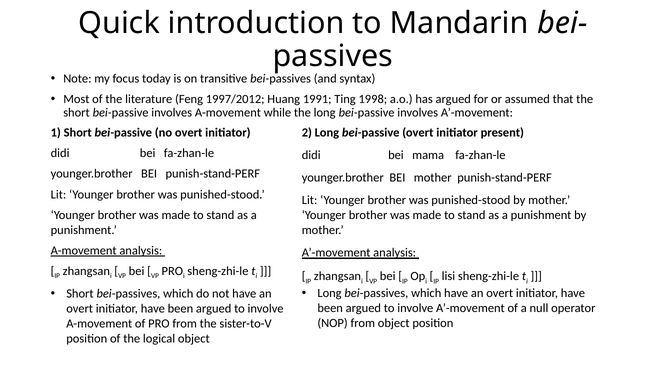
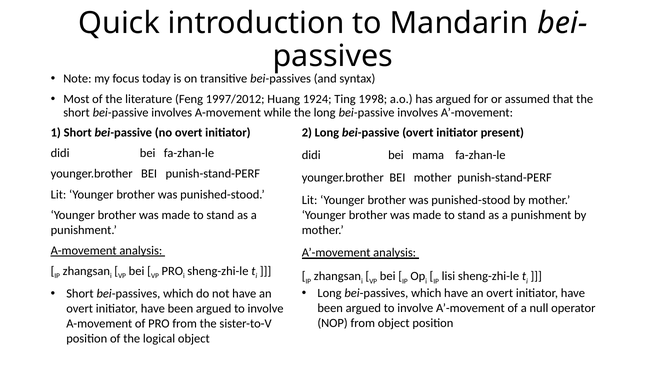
1991: 1991 -> 1924 (317, 99)
